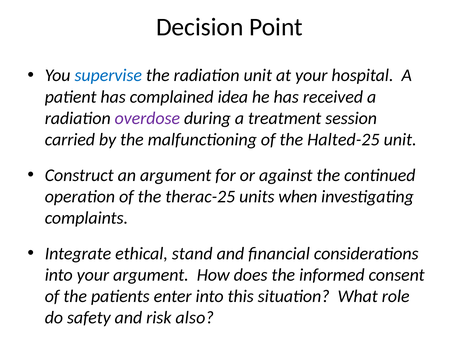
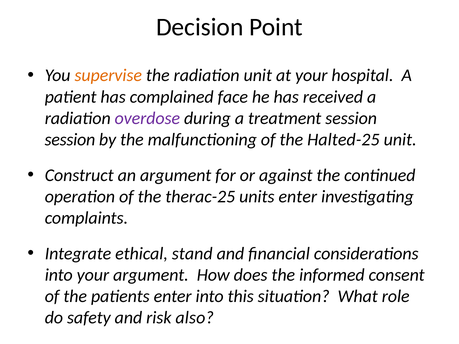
supervise colour: blue -> orange (108, 75)
idea: idea -> face (233, 97)
carried: carried -> session (70, 140)
units when: when -> enter (298, 197)
